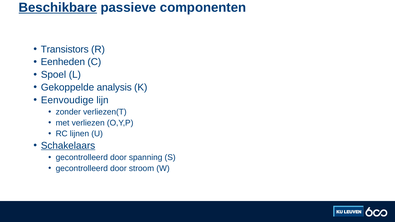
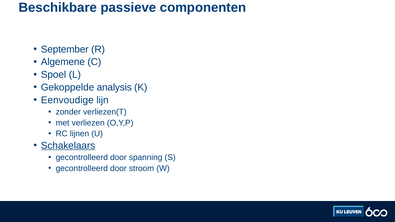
Beschikbare underline: present -> none (58, 8)
Transistors: Transistors -> September (65, 49)
Eenheden: Eenheden -> Algemene (63, 62)
